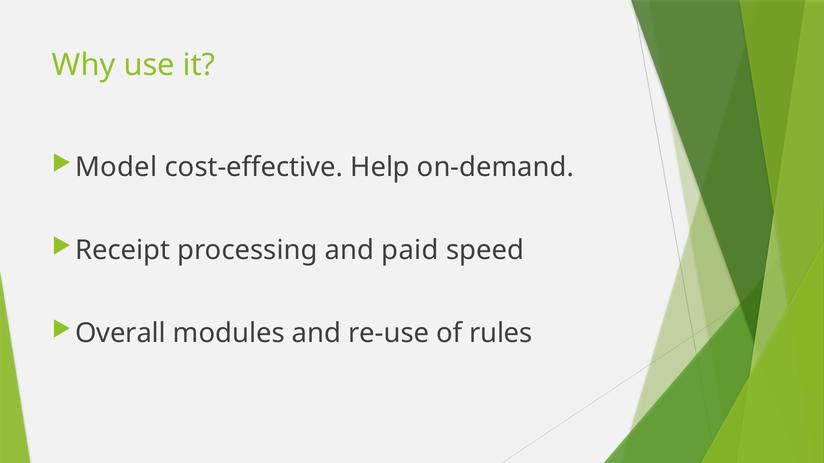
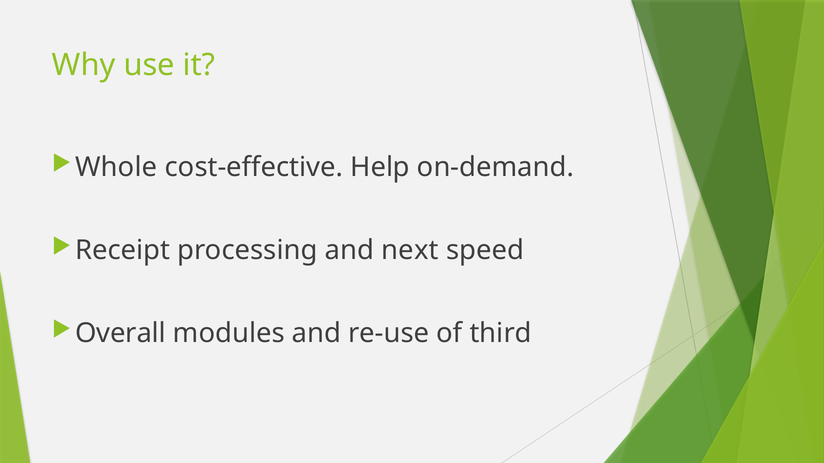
Model: Model -> Whole (116, 168)
paid: paid -> next (410, 251)
rules: rules -> third (501, 334)
